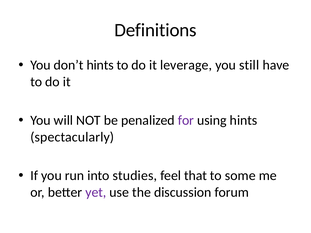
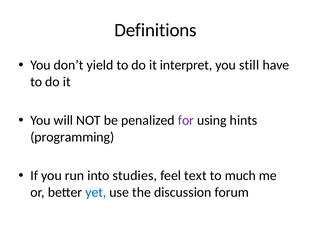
don’t hints: hints -> yield (100, 65)
leverage: leverage -> interpret (186, 65)
spectacularly: spectacularly -> programming (72, 137)
that: that -> text (195, 176)
some: some -> much (240, 176)
yet colour: purple -> blue (96, 192)
